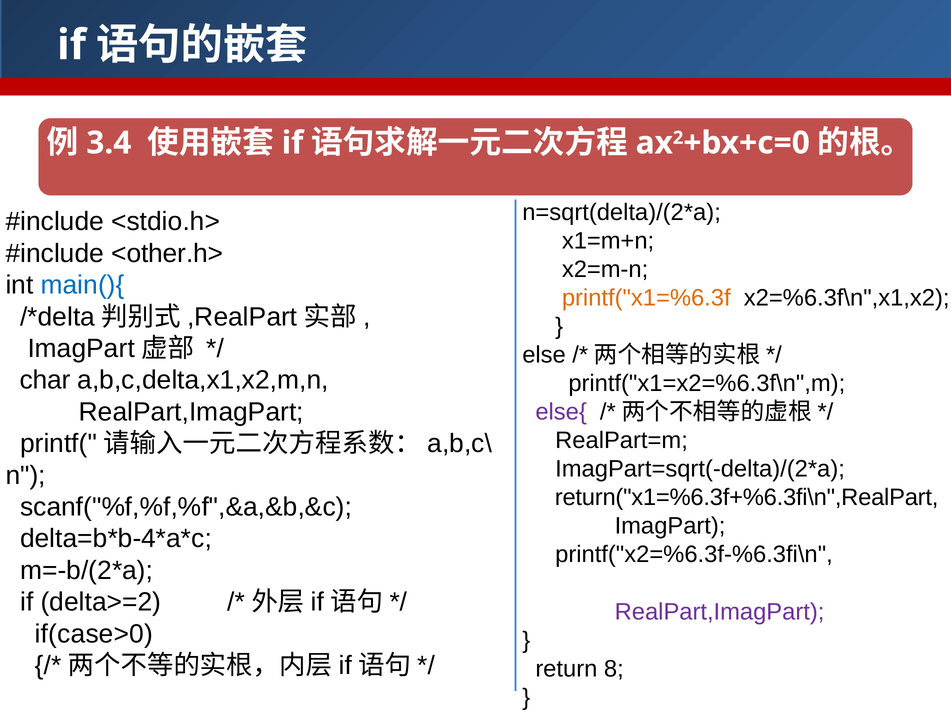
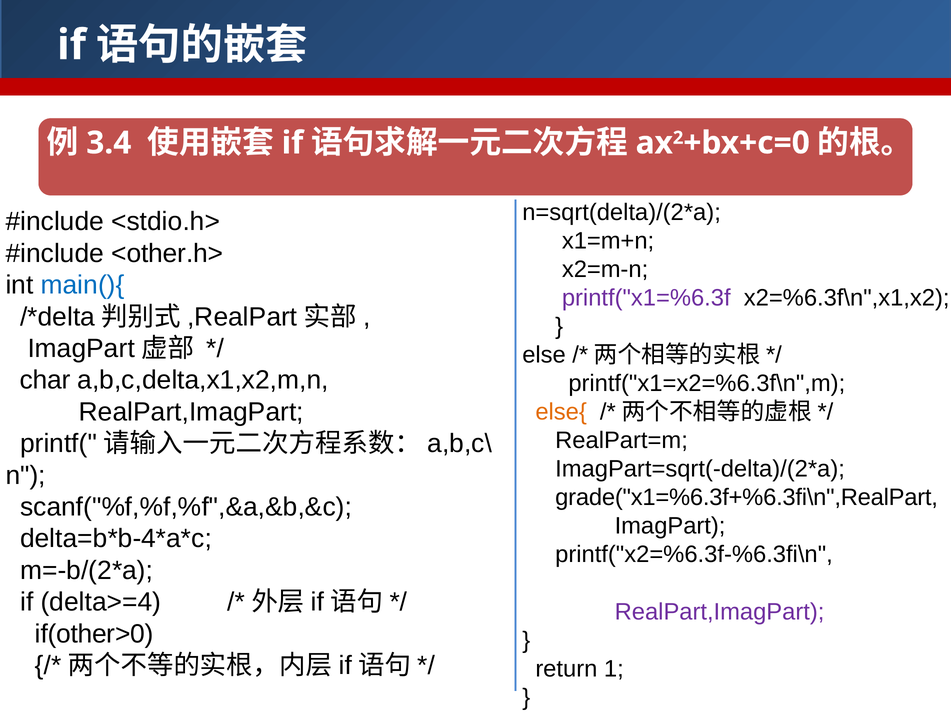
printf("x1=%6.3f colour: orange -> purple (646, 298)
else{ colour: purple -> orange (561, 412)
return("x1=%6.3f+%6.3fi\n",RealPart: return("x1=%6.3f+%6.3fi\n",RealPart -> grade("x1=%6.3f+%6.3fi\n",RealPart (747, 498)
delta>=2: delta>=2 -> delta>=4 (101, 602)
if(case>0: if(case>0 -> if(other>0 (94, 634)
8: 8 -> 1 (614, 669)
